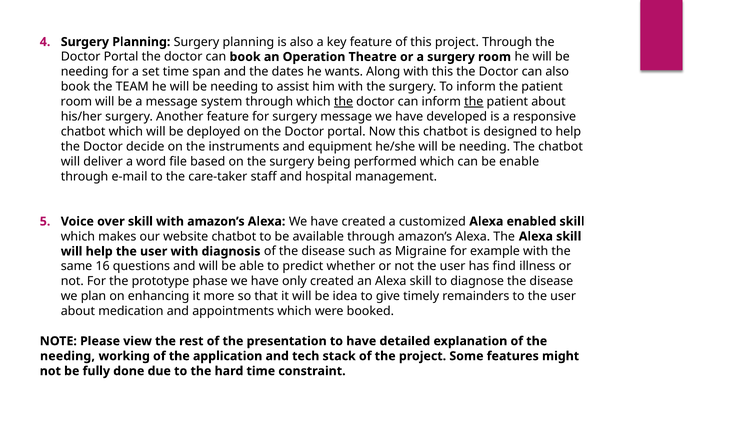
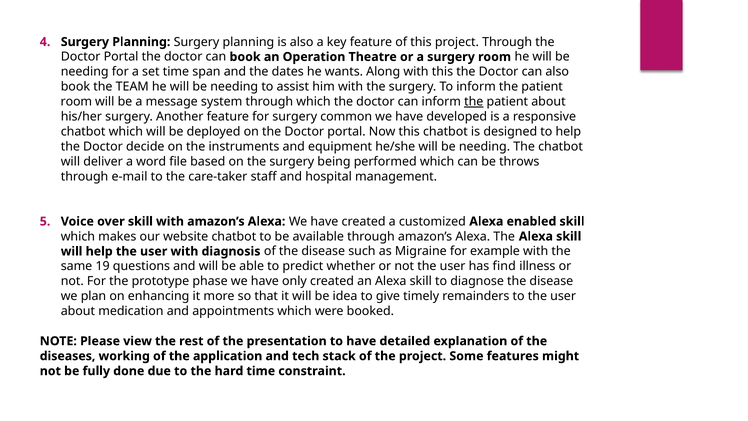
the underline: present -> none (343, 102)
surgery message: message -> common (346, 117)
enable: enable -> throws (519, 161)
16: 16 -> 19 (103, 266)
needing: needing -> diseases (68, 356)
